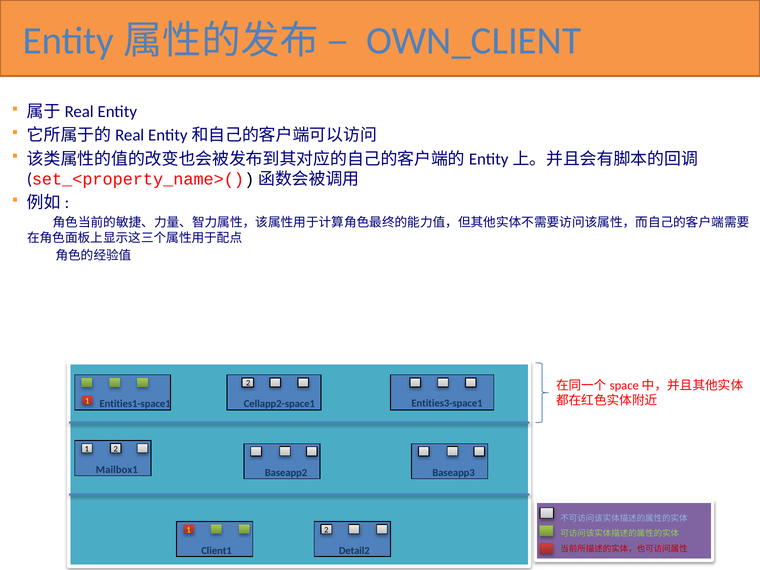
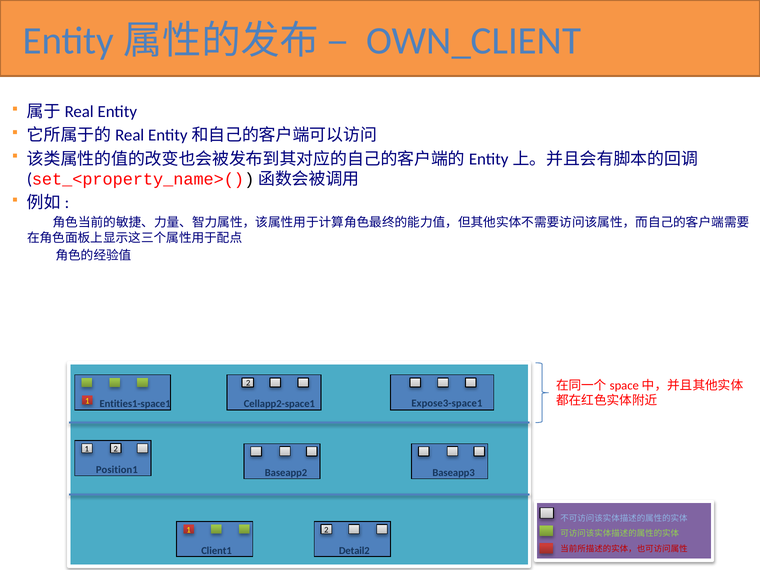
Entities3-space1: Entities3-space1 -> Expose3-space1 (447, 404)
Mailbox1: Mailbox1 -> Position1 (117, 470)
